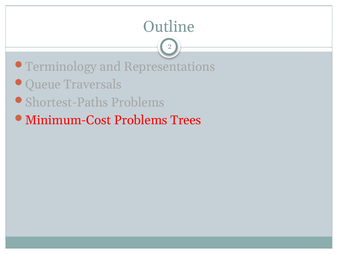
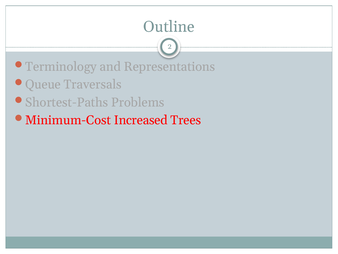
Minimum-Cost Problems: Problems -> Increased (141, 120)
